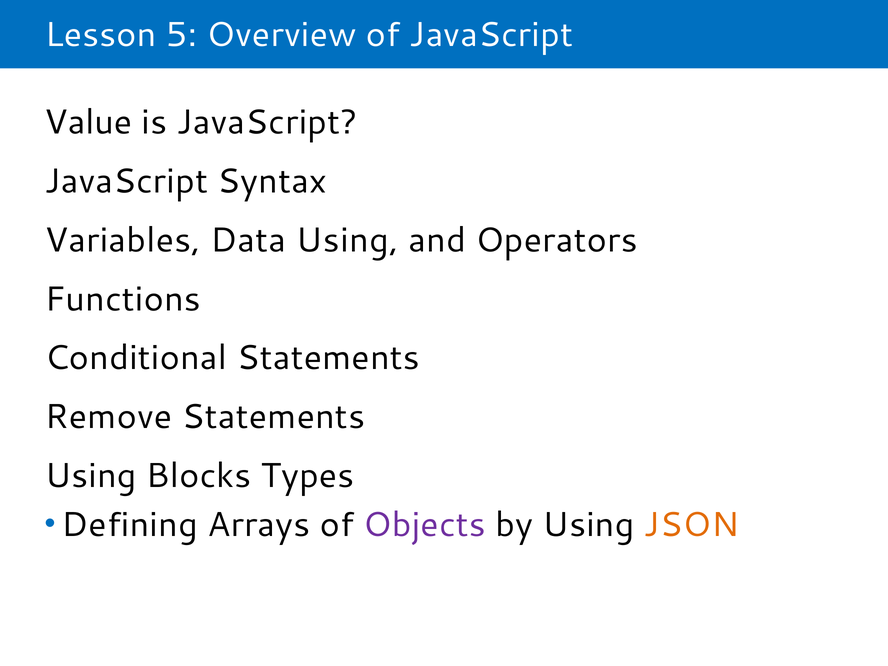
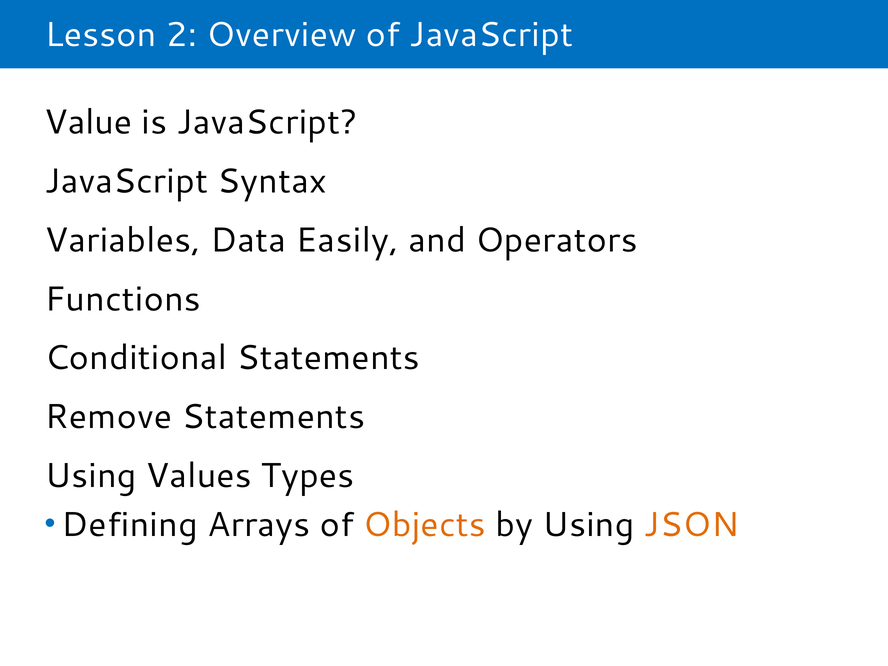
5: 5 -> 2 (182, 35)
Data Using: Using -> Easily (347, 240)
Blocks: Blocks -> Values (199, 476)
Objects colour: purple -> orange (425, 525)
